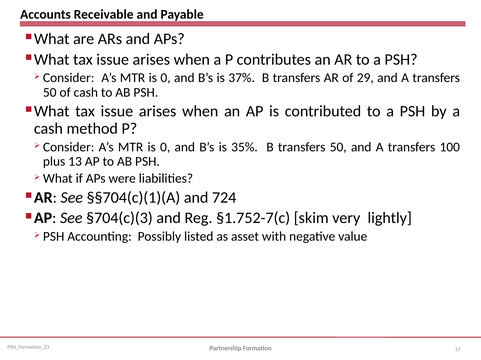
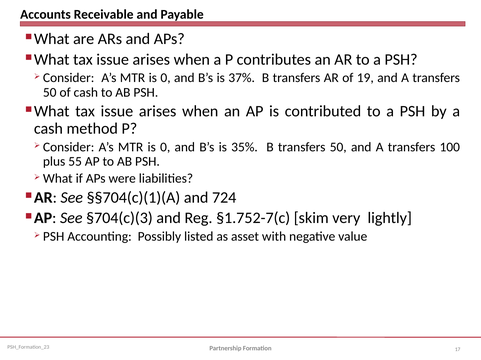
29: 29 -> 19 (365, 78)
13: 13 -> 55 (75, 162)
